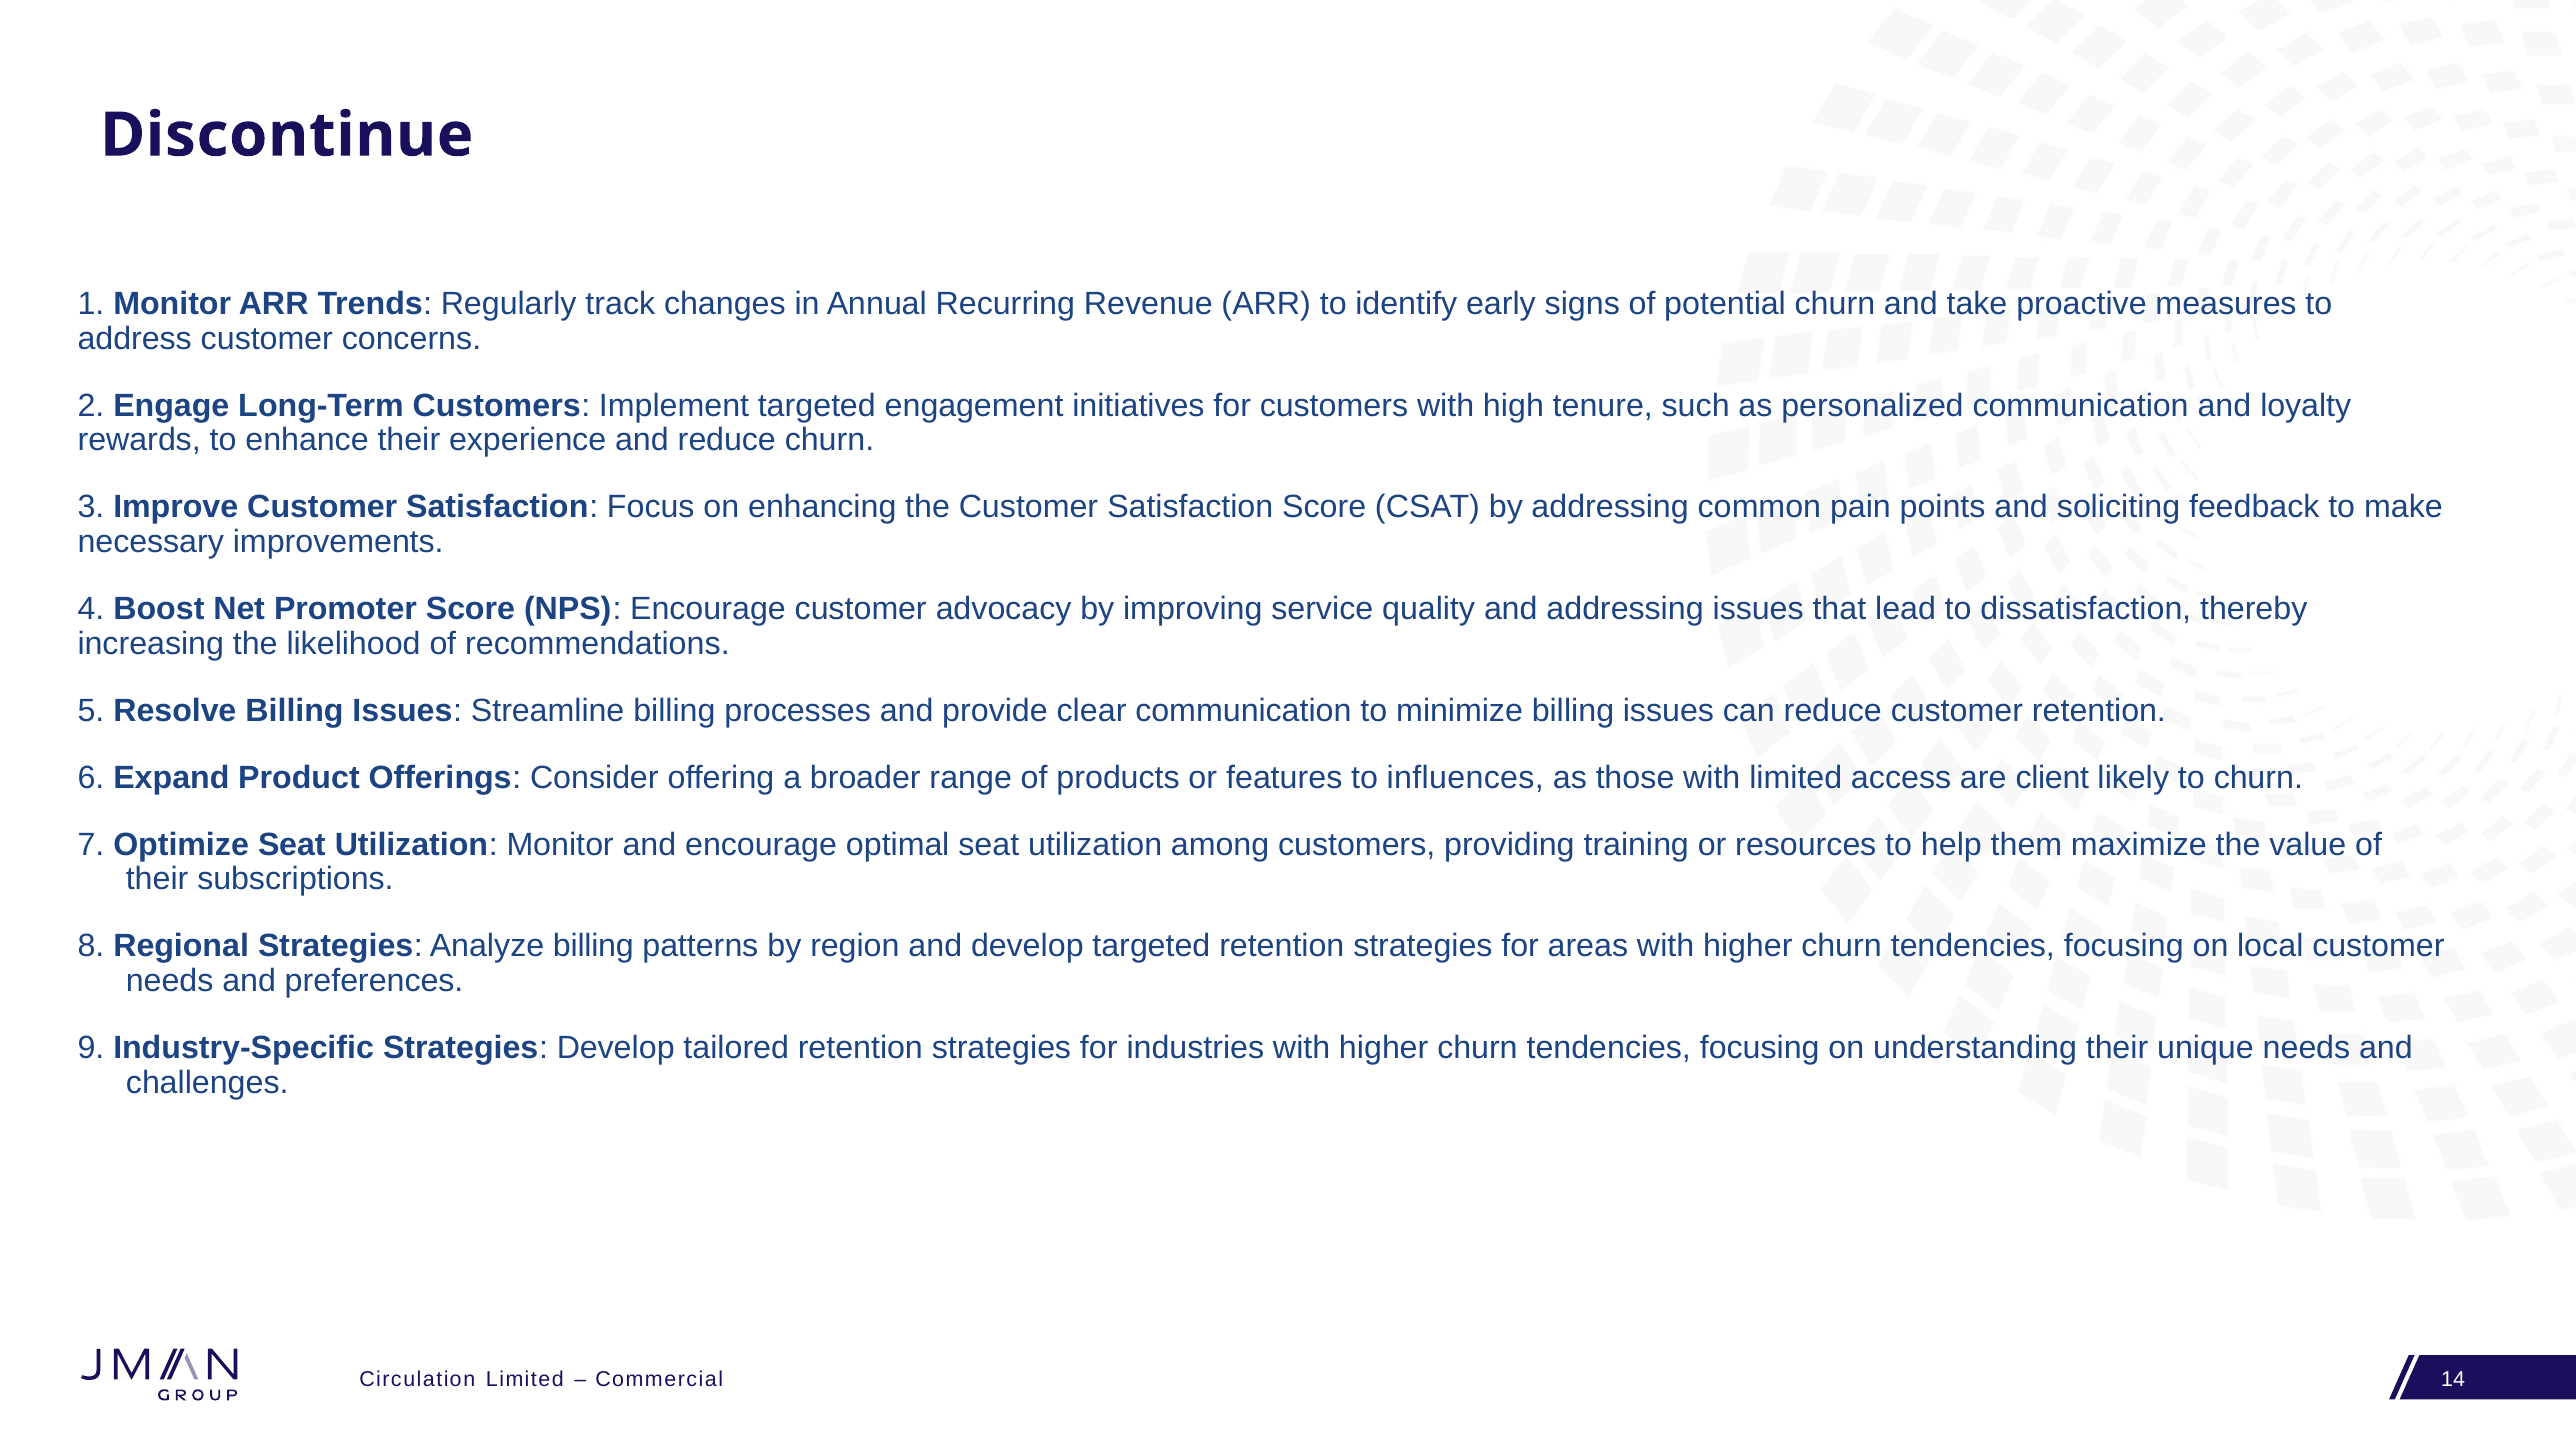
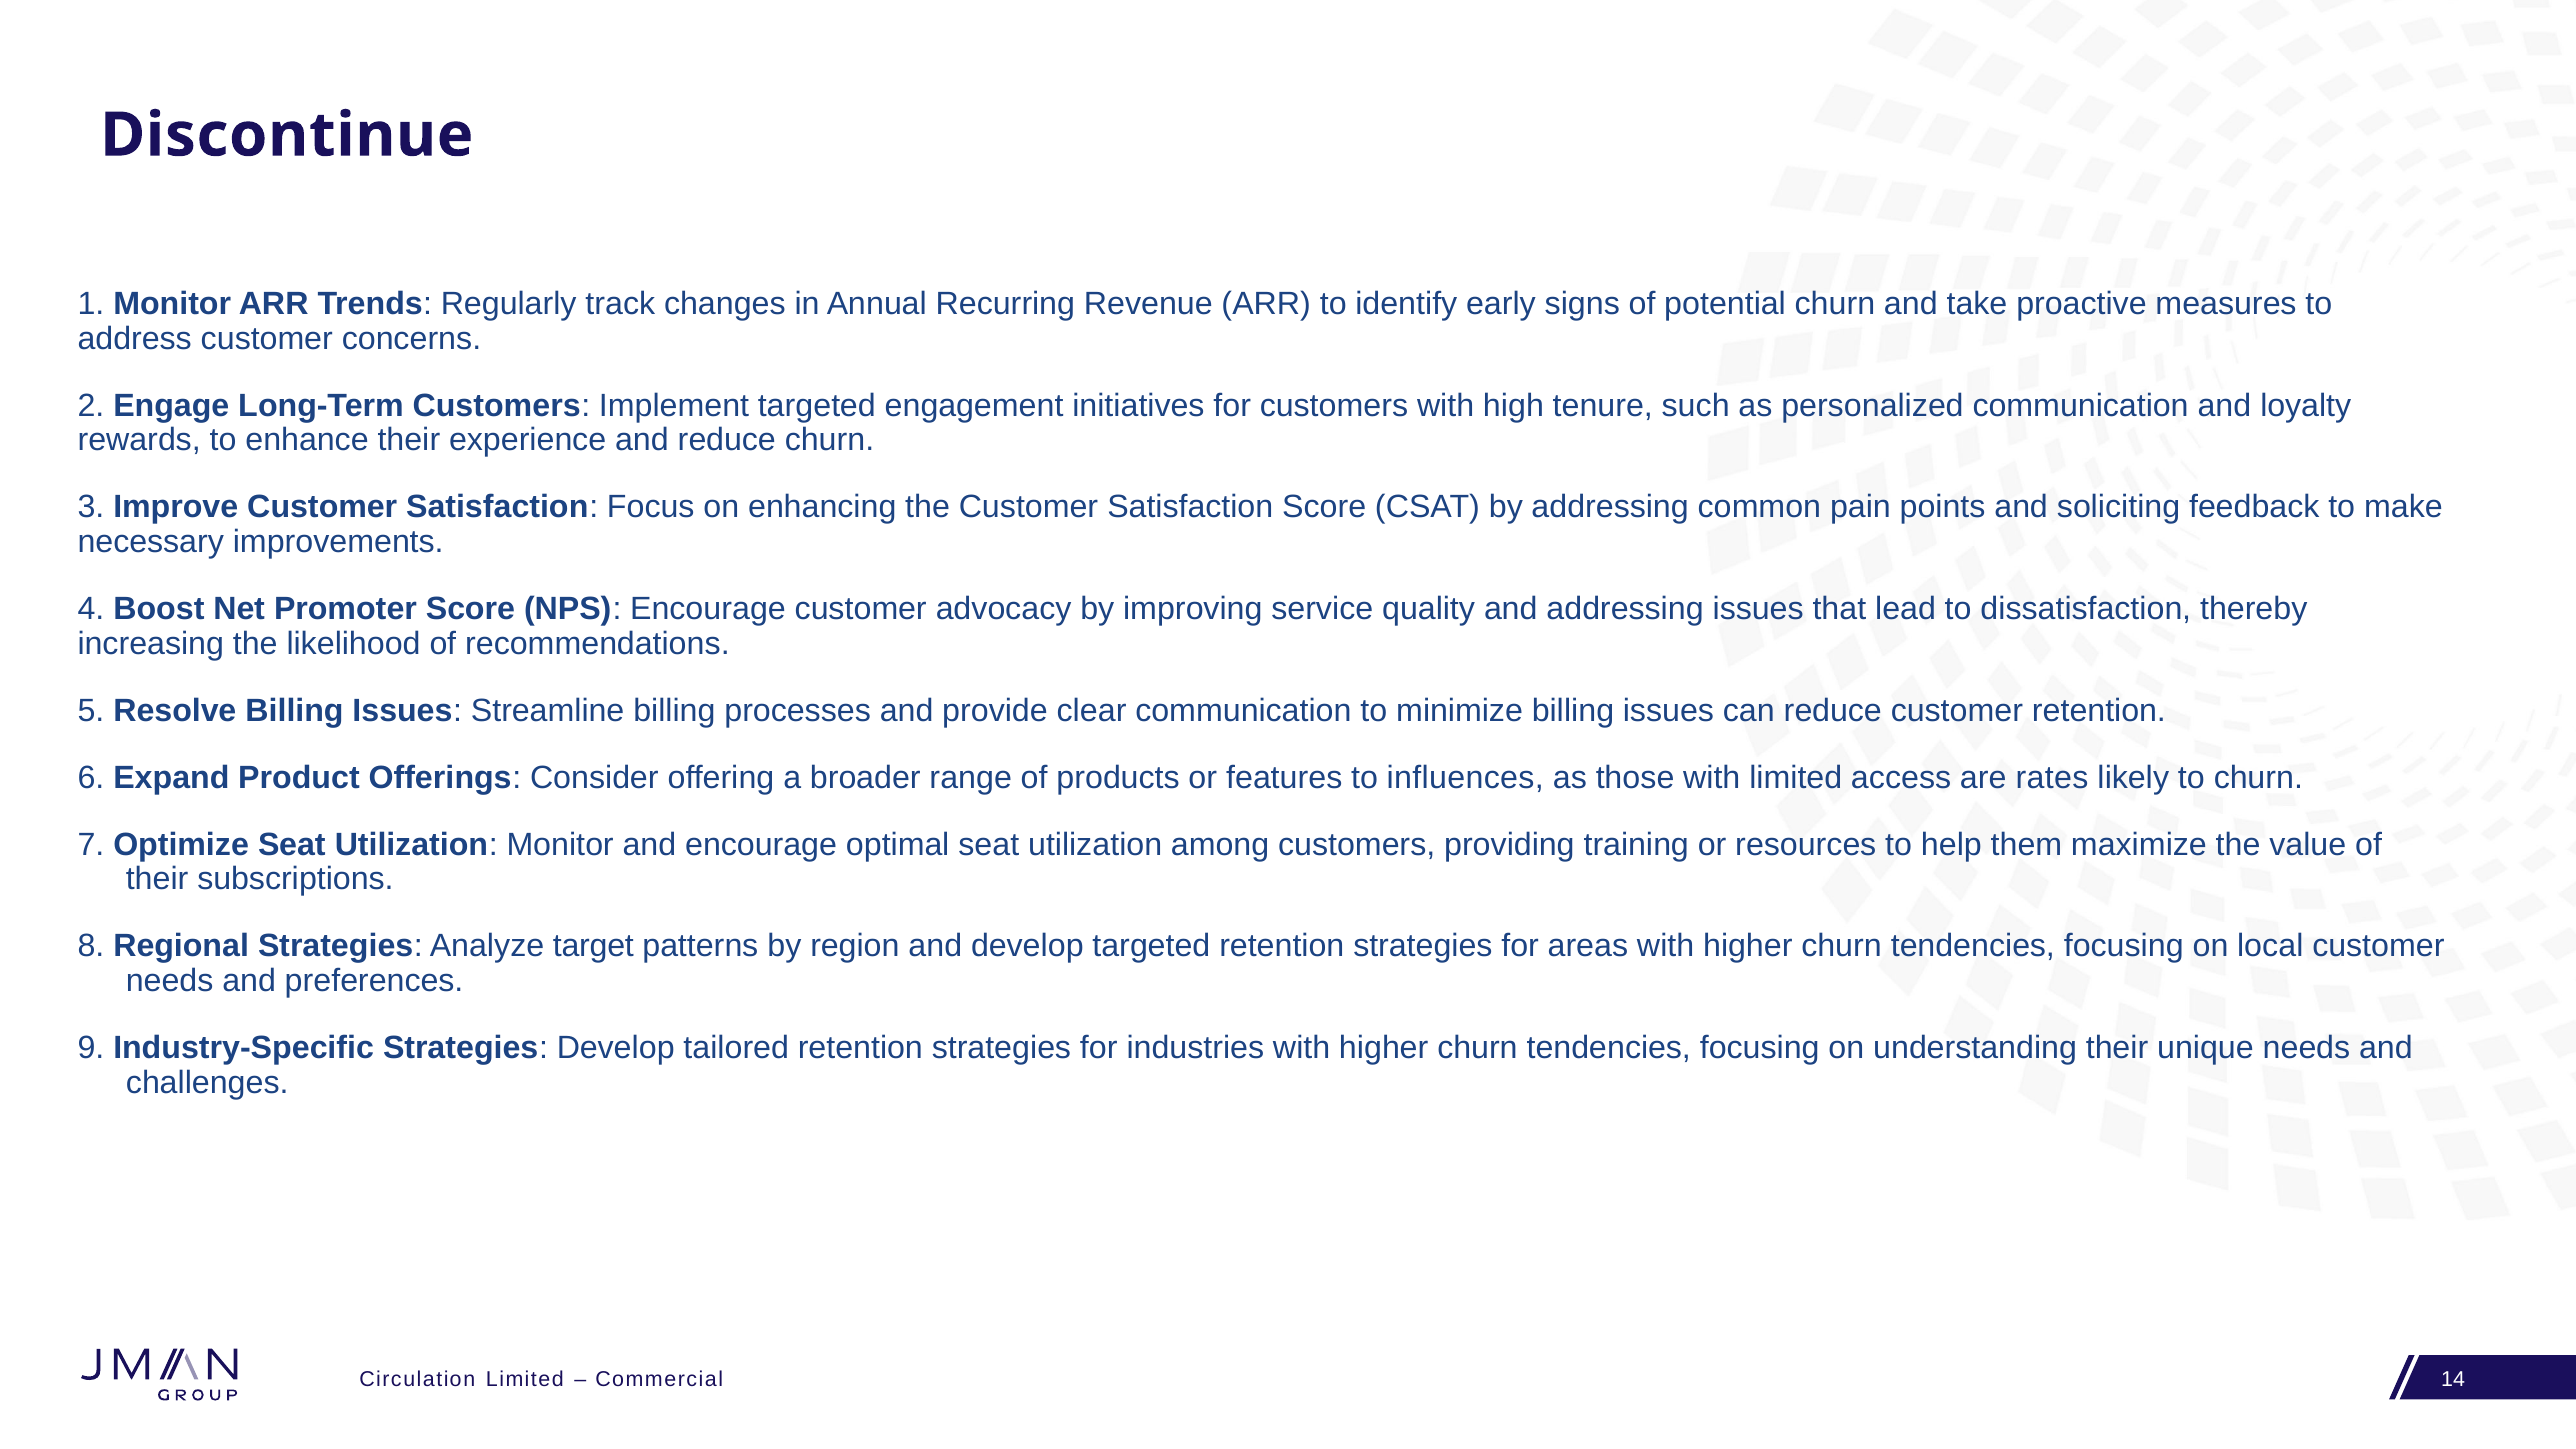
client: client -> rates (2052, 778)
Analyze billing: billing -> target (593, 946)
